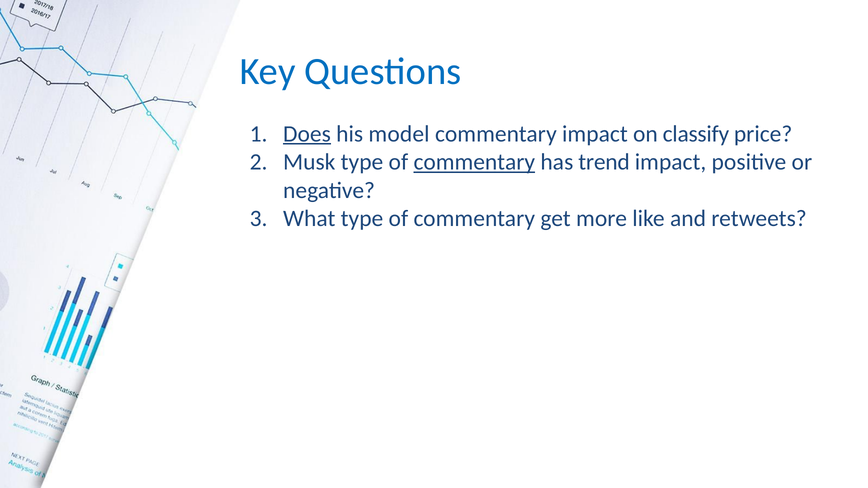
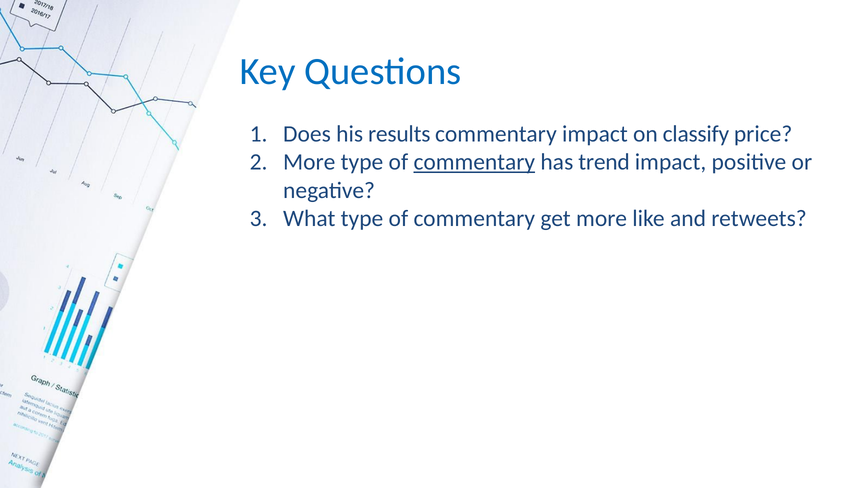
Does underline: present -> none (307, 134)
model: model -> results (399, 134)
Musk: Musk -> More (309, 162)
